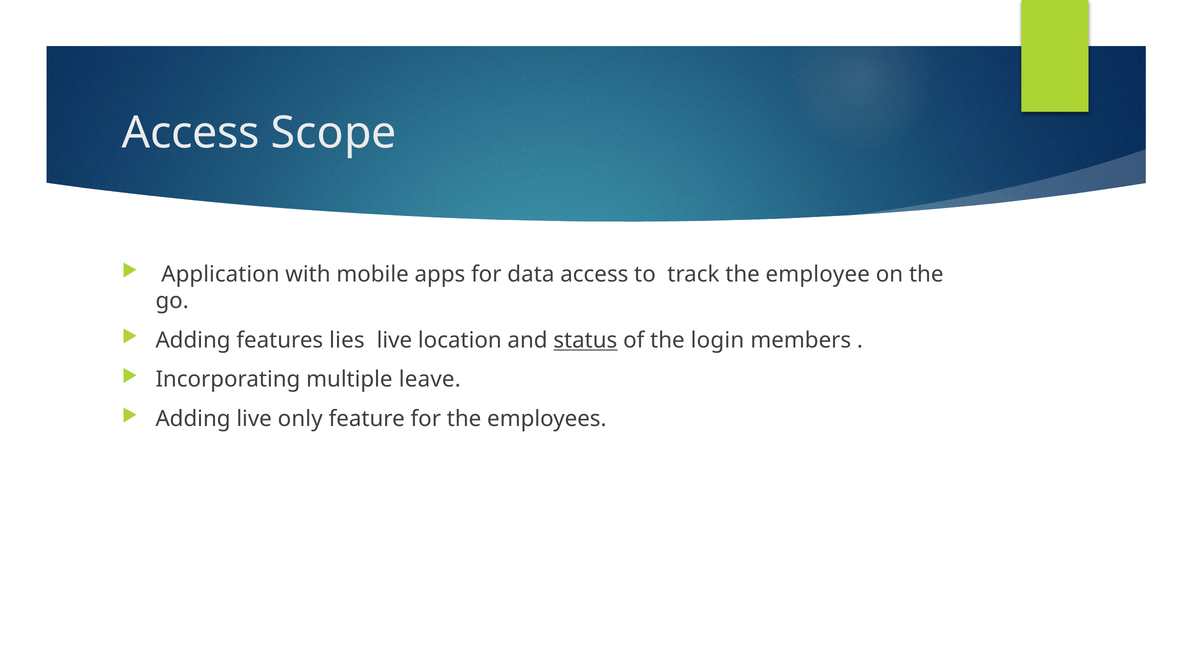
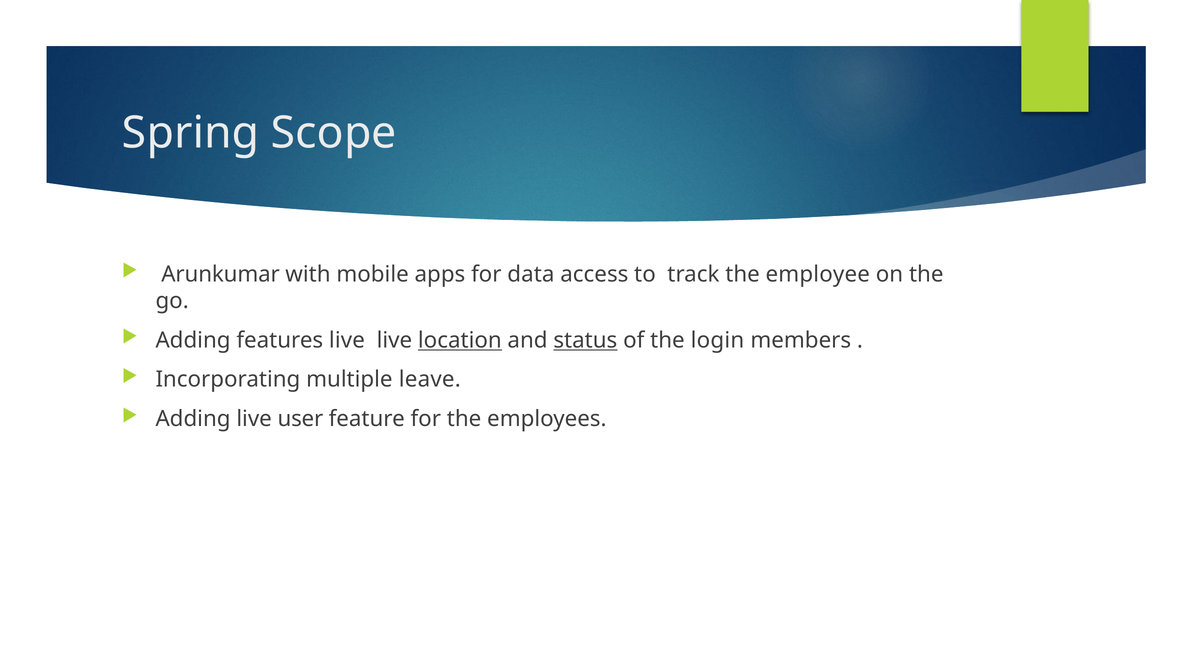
Access: Access -> Spring (191, 133)
Application: Application -> Arunkumar (221, 274)
features lies: lies -> live (347, 340)
location underline: none -> present (460, 340)
only: only -> user (300, 419)
